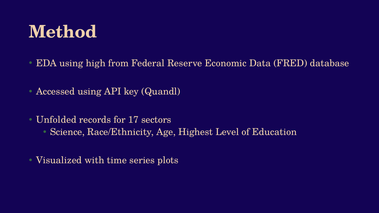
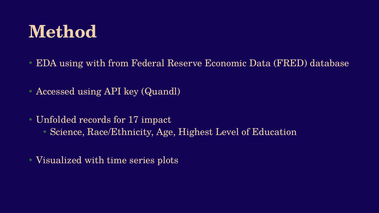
using high: high -> with (96, 63)
sectors: sectors -> impact (156, 120)
